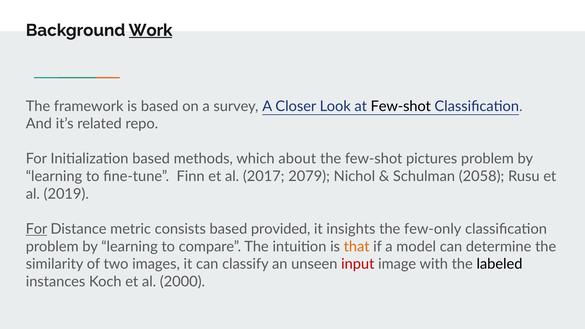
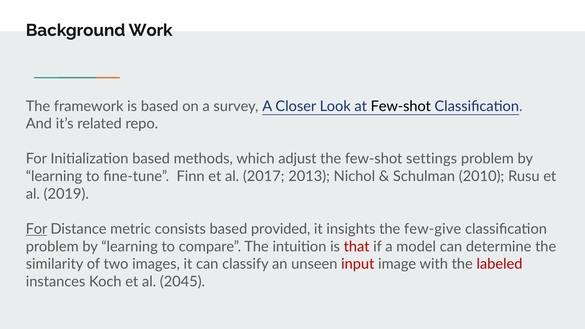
Work underline: present -> none (151, 30)
about: about -> adjust (297, 159)
pictures: pictures -> settings (432, 159)
2079: 2079 -> 2013 (309, 176)
2058: 2058 -> 2010 (482, 176)
few-only: few-only -> few-give (433, 229)
that colour: orange -> red (357, 247)
labeled colour: black -> red (499, 264)
2000: 2000 -> 2045 (182, 282)
